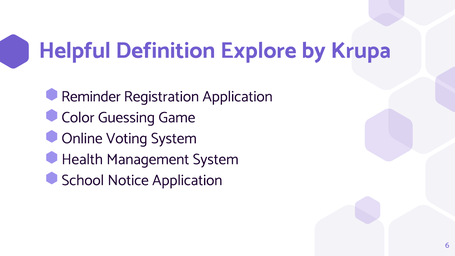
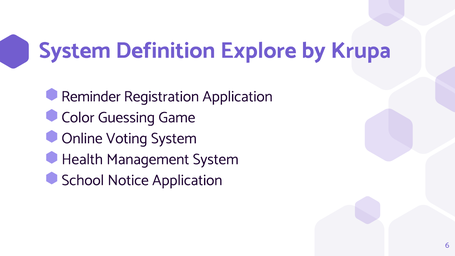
Helpful: Helpful -> System (75, 50)
